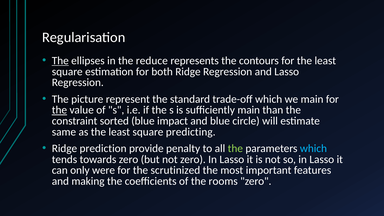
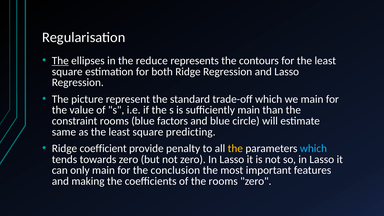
the underline: present -> none (59, 110)
constraint sorted: sorted -> rooms (114, 121)
impact: impact -> factors (173, 121)
prediction: prediction -> coefficient (103, 149)
the colour: light green -> yellow (235, 149)
only were: were -> main (104, 170)
scrutinized: scrutinized -> conclusion (175, 170)
